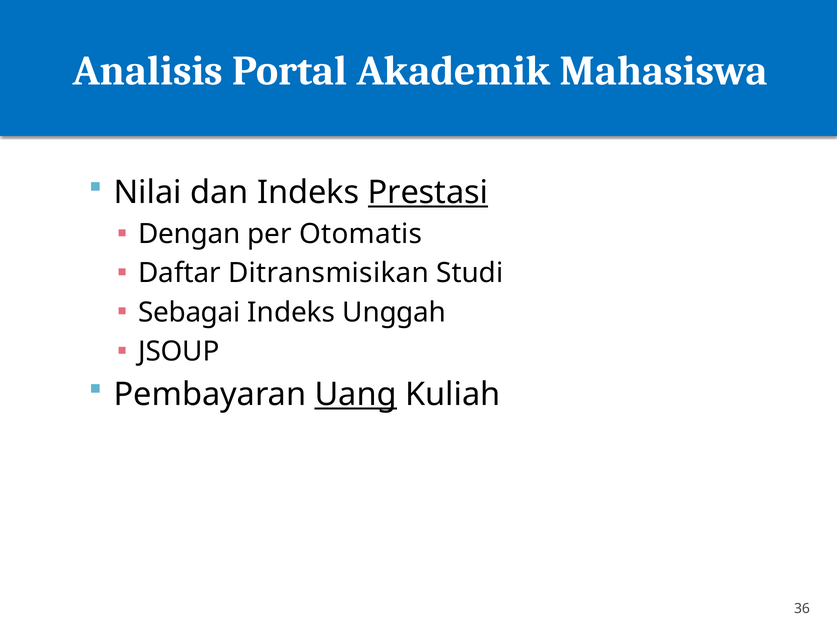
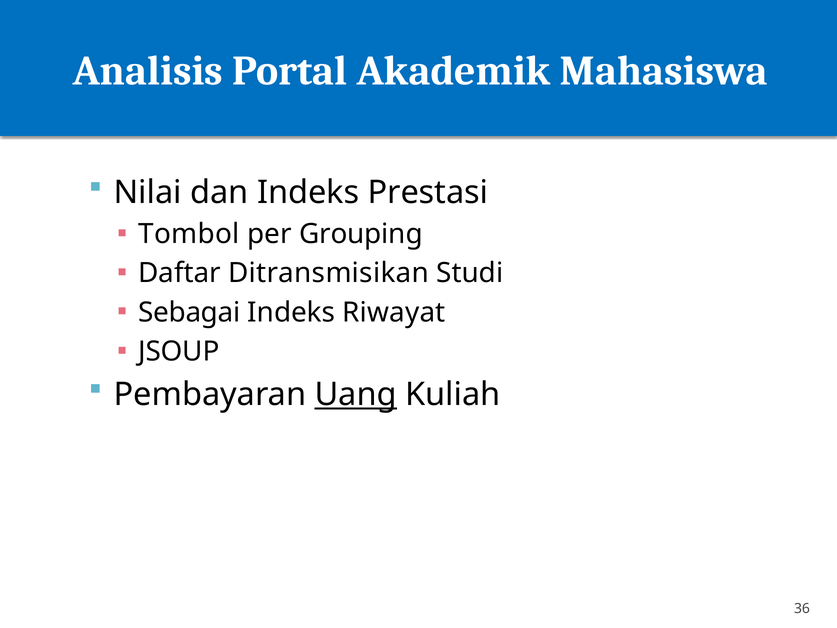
Prestasi underline: present -> none (428, 193)
Dengan: Dengan -> Tombol (189, 234)
Otomatis: Otomatis -> Grouping (361, 234)
Unggah: Unggah -> Riwayat (394, 312)
